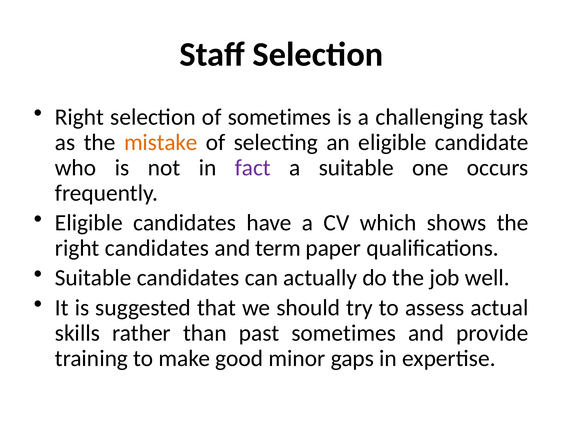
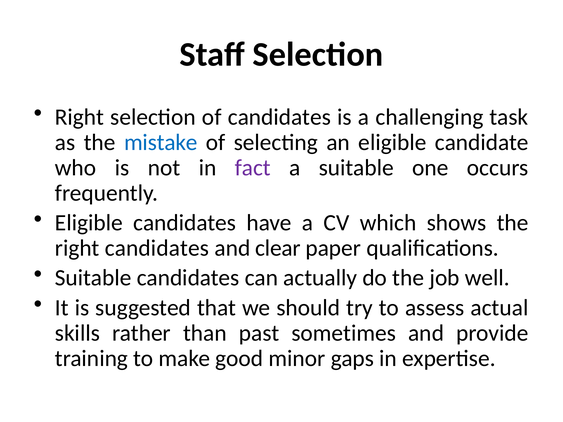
of sometimes: sometimes -> candidates (279, 117)
mistake colour: orange -> blue (161, 142)
term: term -> clear (278, 248)
